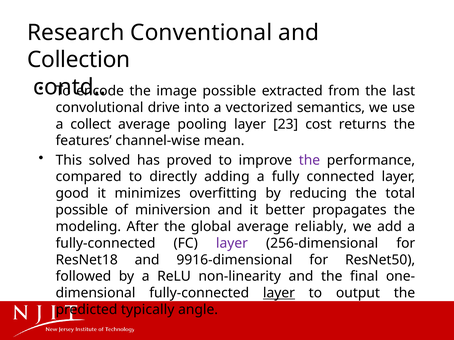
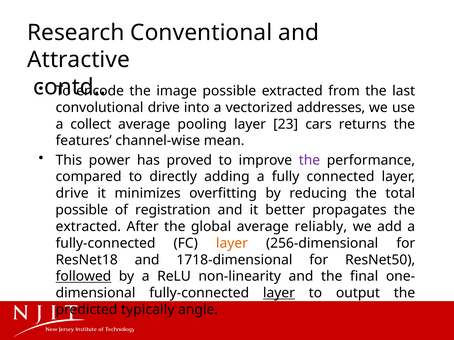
Collection: Collection -> Attractive (79, 60)
semantics: semantics -> addresses (331, 108)
cost: cost -> cars (319, 124)
solved: solved -> power (109, 160)
good: good -> drive (72, 194)
miniversion: miniversion -> registration (173, 210)
modeling: modeling -> extracted (88, 227)
layer colour: purple -> orange (232, 244)
9916-dimensional: 9916-dimensional -> 1718-dimensional (234, 260)
followed underline: none -> present (83, 277)
